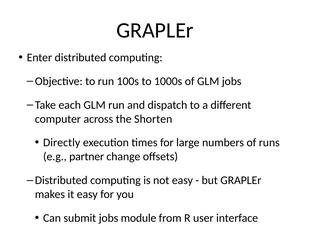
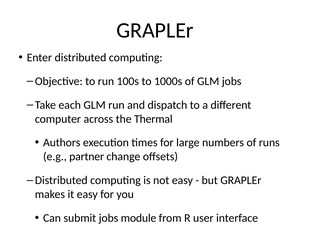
Shorten: Shorten -> Thermal (153, 119)
Directly: Directly -> Authors (62, 142)
